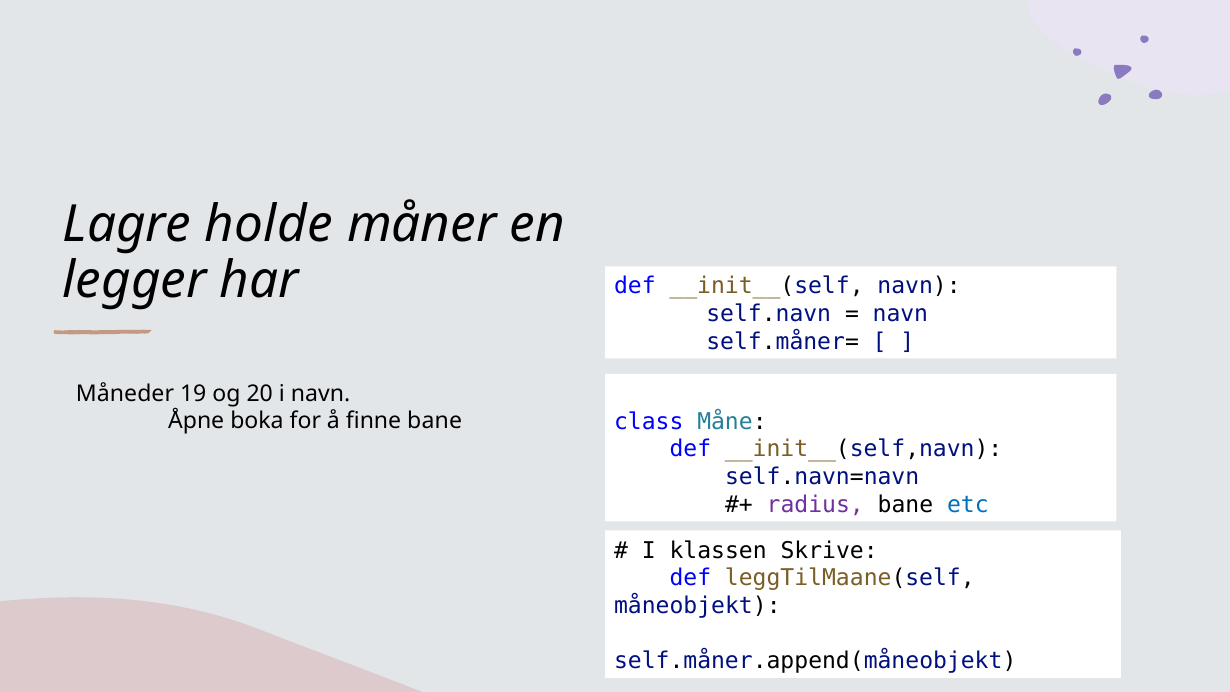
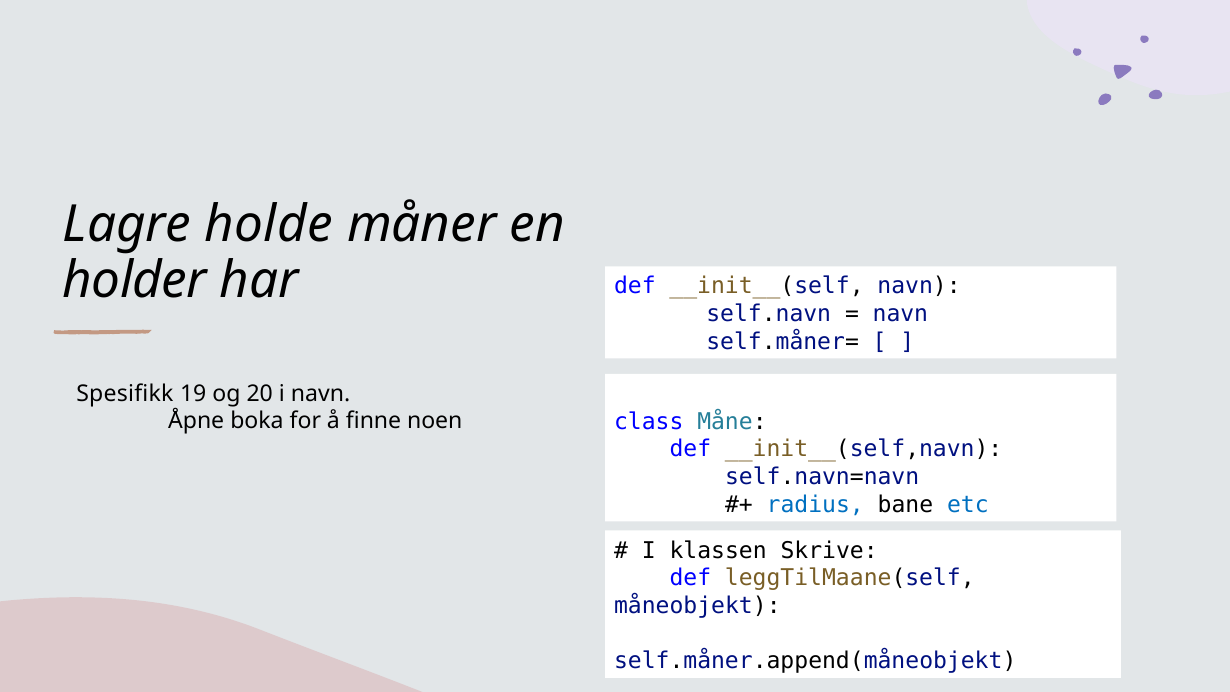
legger: legger -> holder (135, 280)
Måneder: Måneder -> Spesifikk (125, 394)
finne bane: bane -> noen (435, 421)
radius colour: purple -> blue (815, 504)
